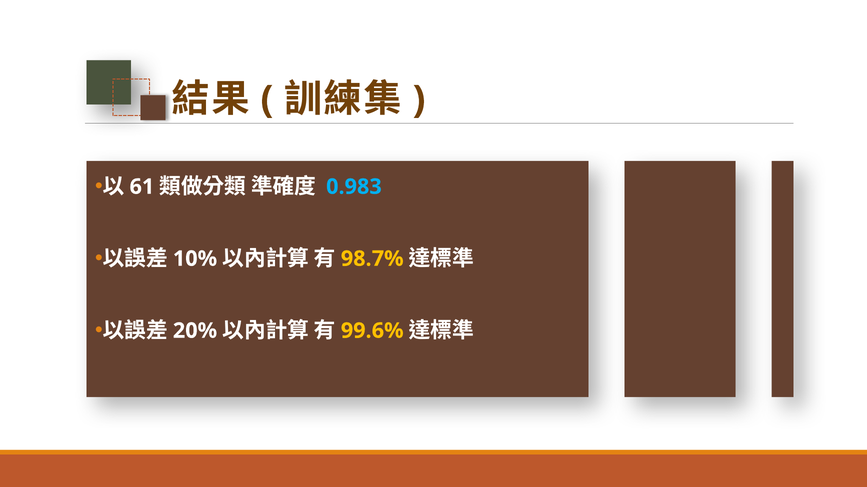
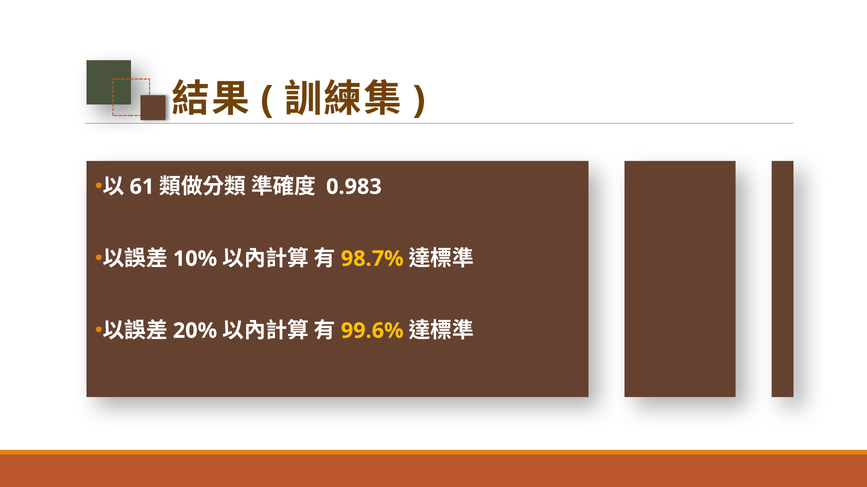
0.983 colour: light blue -> white (354, 187)
